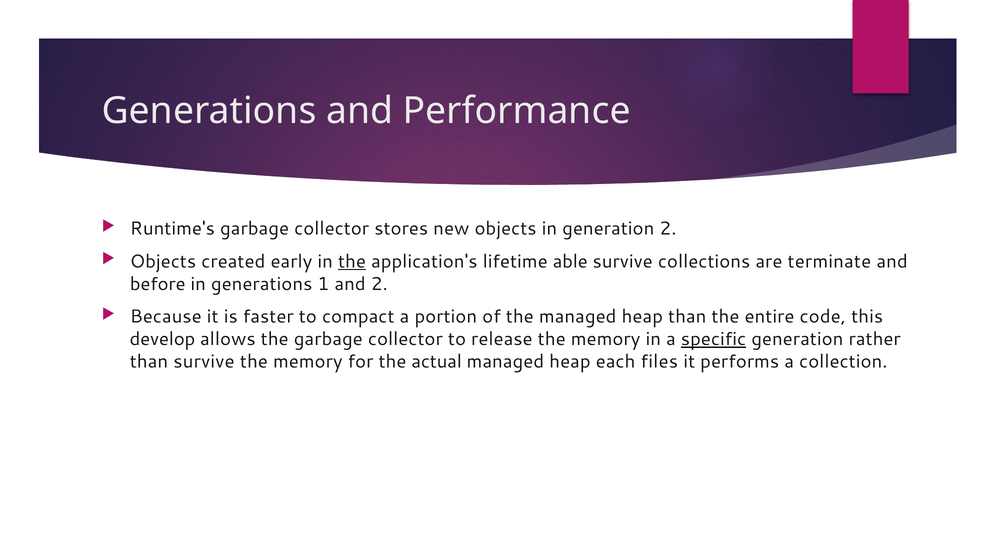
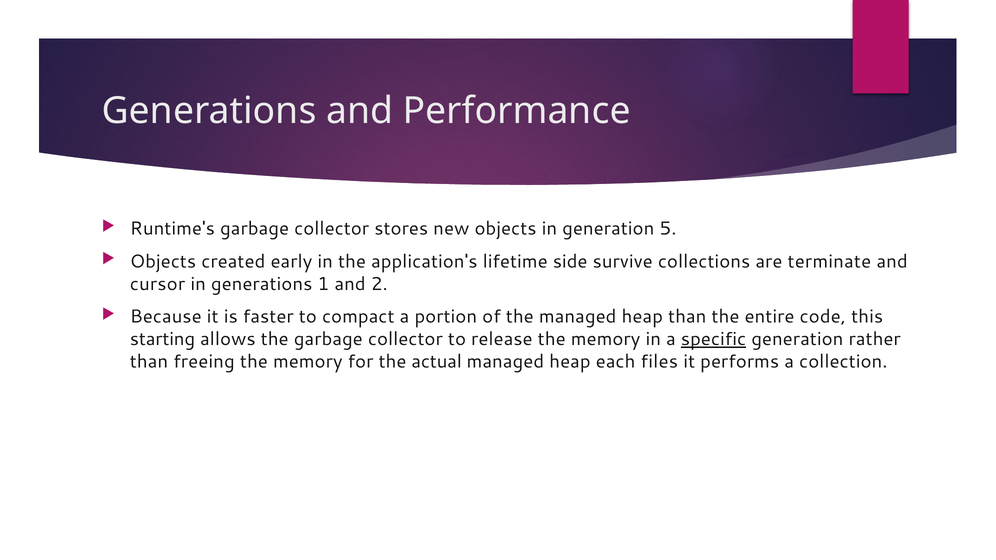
generation 2: 2 -> 5 (668, 229)
the underline: present -> none (352, 262)
able: able -> side (570, 262)
before: before -> cursor (158, 284)
develop: develop -> starting (162, 339)
than survive: survive -> freeing (204, 362)
